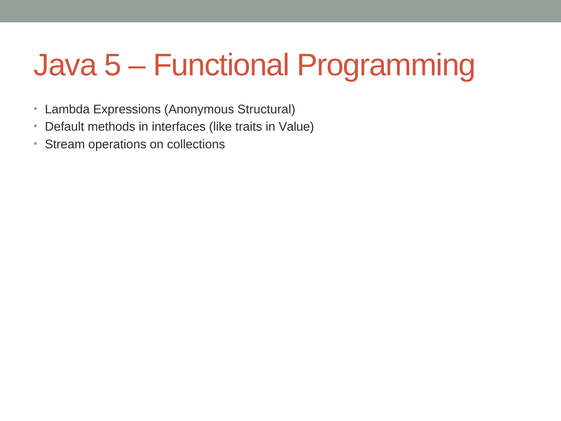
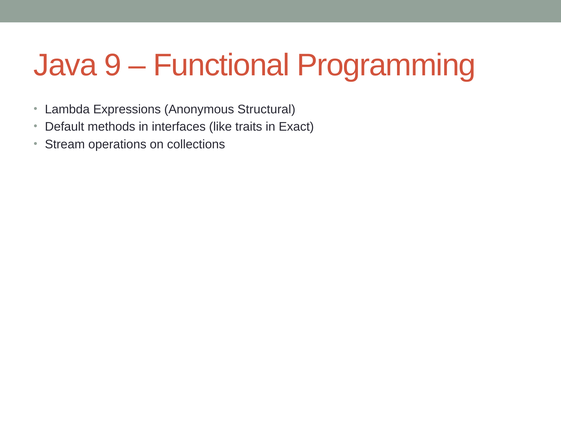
5: 5 -> 9 (113, 65)
Value: Value -> Exact (296, 127)
